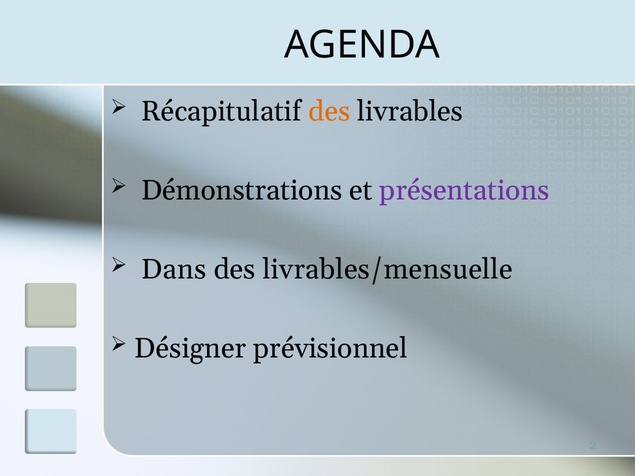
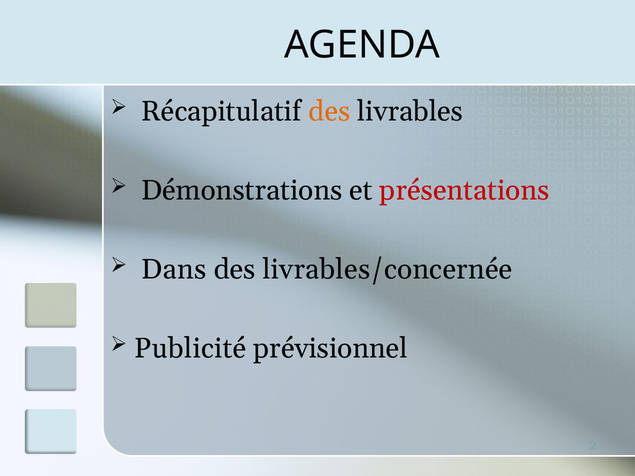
présentations colour: purple -> red (464, 190)
livrables/mensuelle: livrables/mensuelle -> livrables/concernée (388, 269)
Désigner: Désigner -> Publicité (190, 349)
